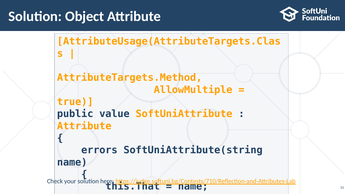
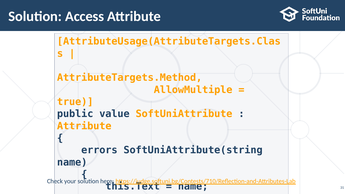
Object: Object -> Access (85, 16)
this.That: this.That -> this.Text (133, 186)
